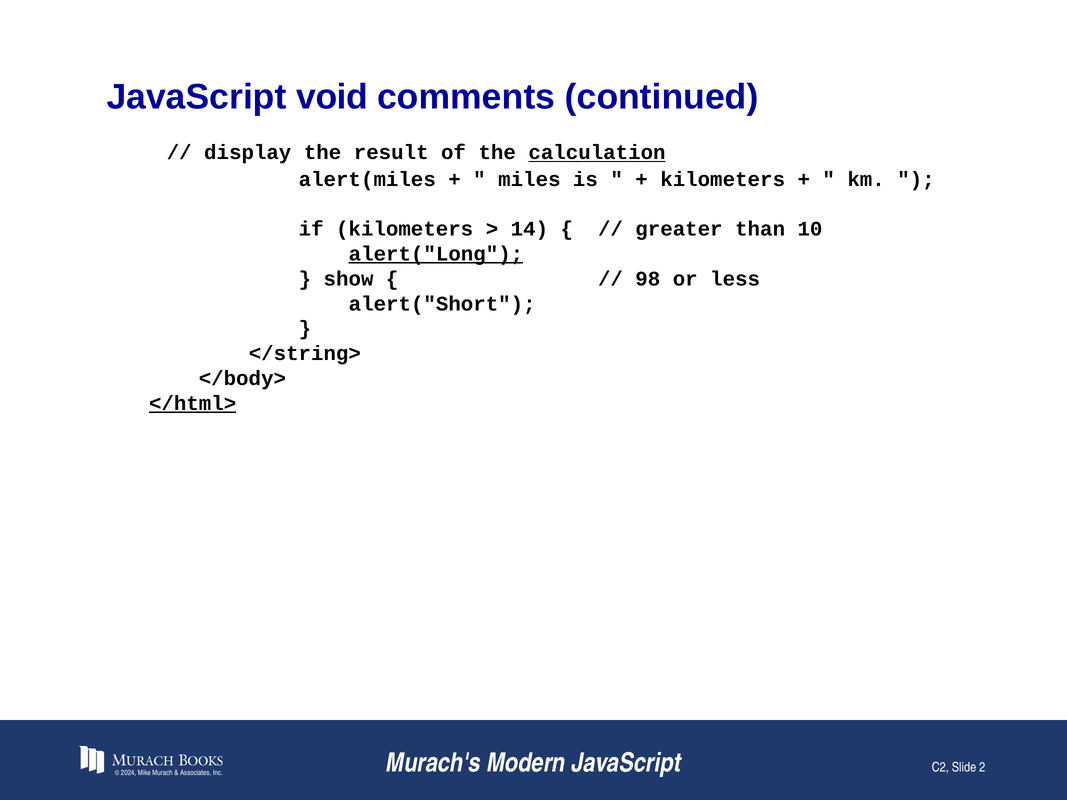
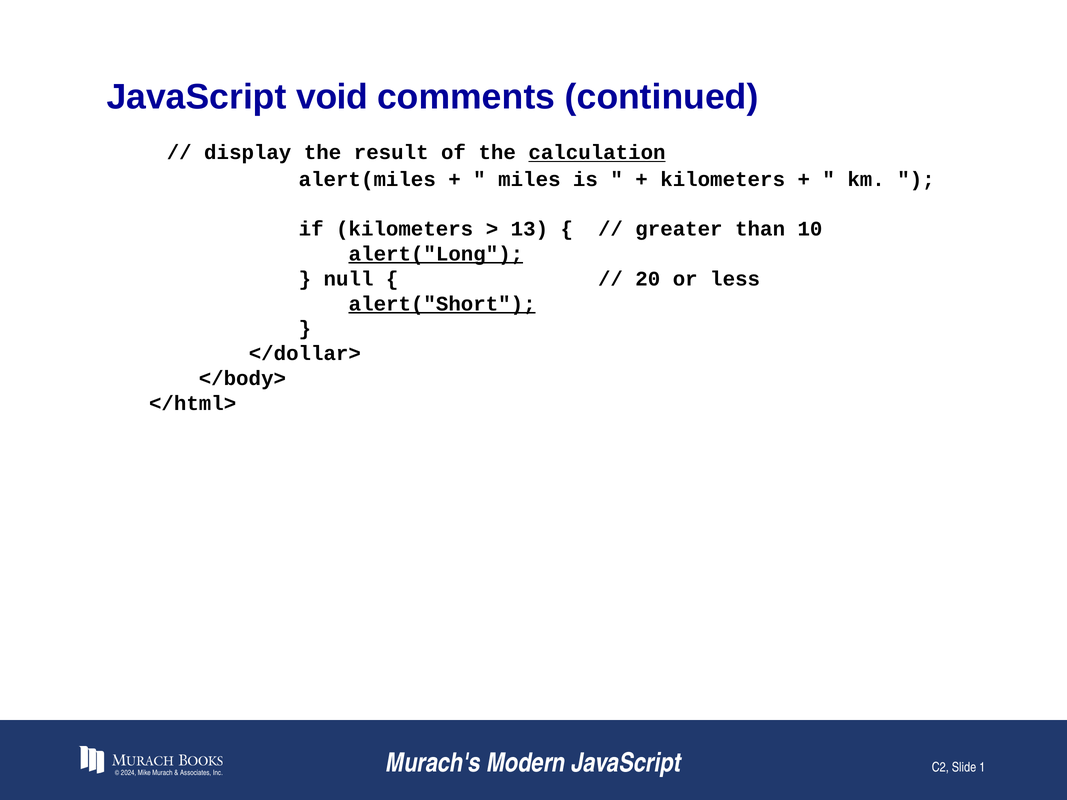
14: 14 -> 13 (529, 229)
show: show -> null (349, 279)
98: 98 -> 20 (648, 279)
alert("Short underline: none -> present (442, 304)
</string>: </string> -> </dollar> (305, 354)
</html> underline: present -> none (193, 403)
2: 2 -> 1 (982, 768)
